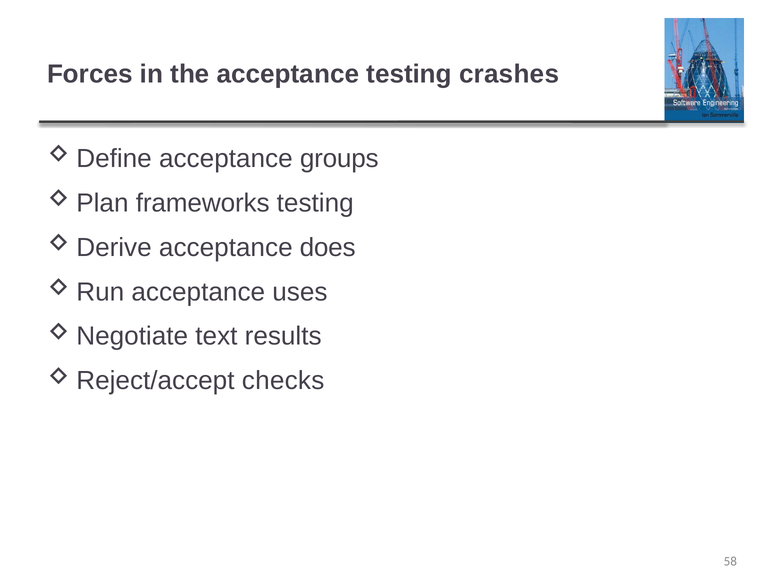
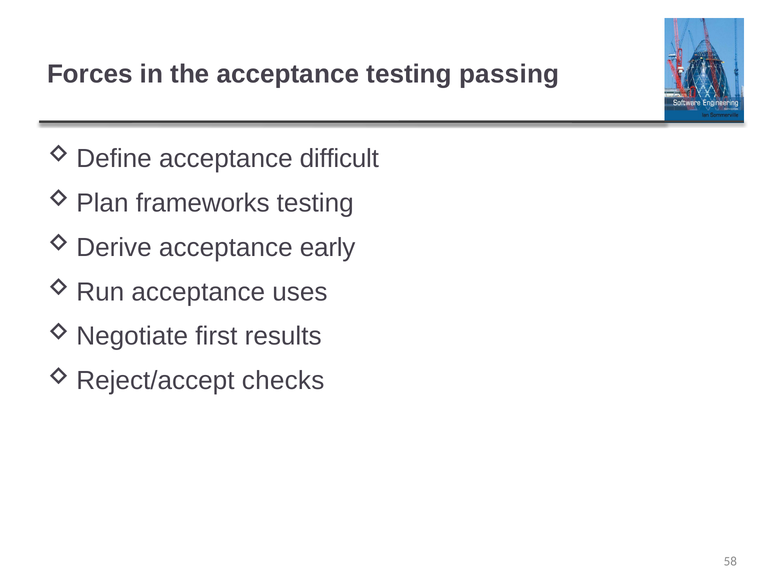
crashes: crashes -> passing (509, 74)
groups: groups -> difficult (339, 159)
does: does -> early (328, 247)
text: text -> first (216, 336)
